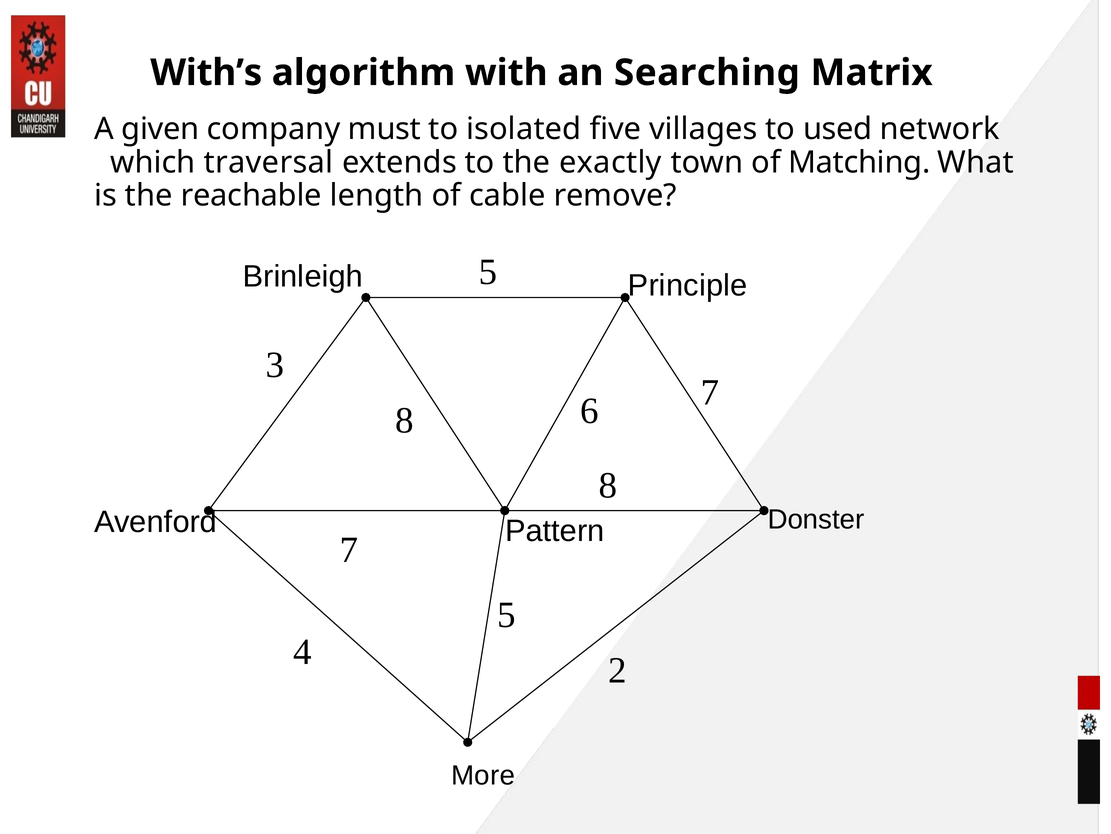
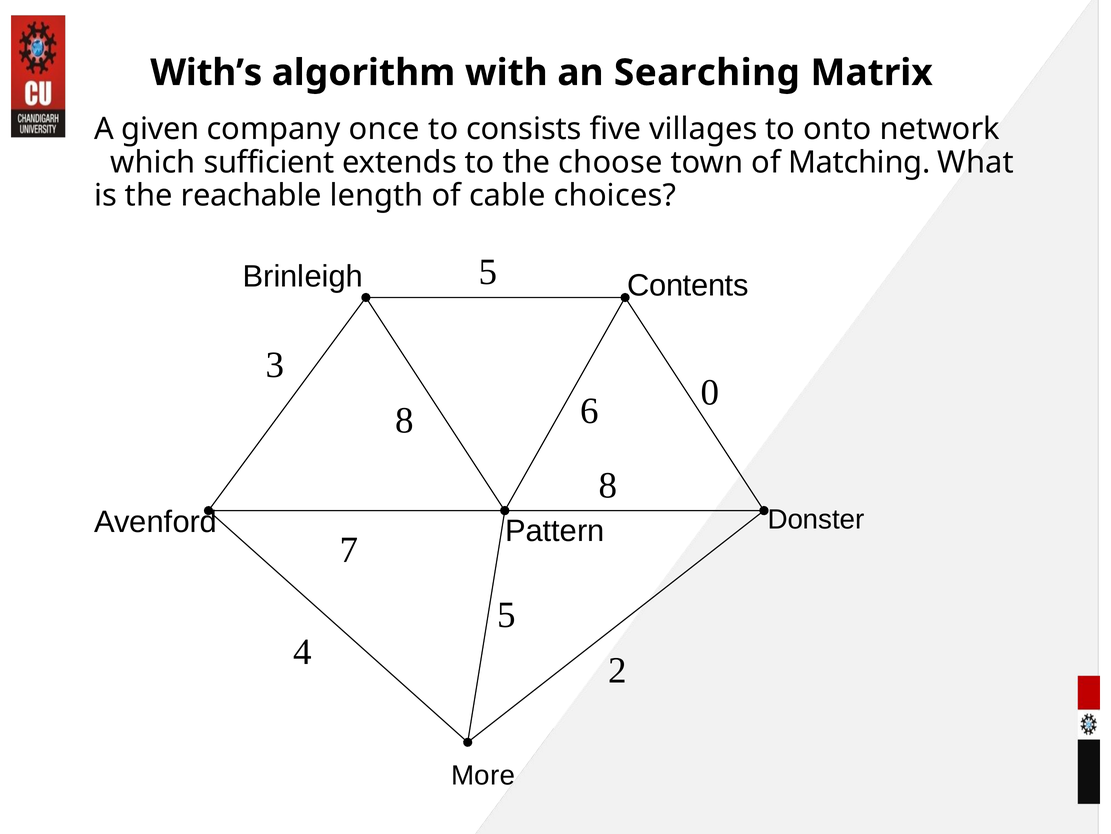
must: must -> once (384, 129)
isolated: isolated -> consists (524, 129)
used: used -> onto (837, 129)
traversal: traversal -> sufficient (269, 162)
exactly: exactly -> choose (610, 162)
remove: remove -> choices (615, 196)
Principle: Principle -> Contents (688, 285)
6 7: 7 -> 0 (710, 392)
